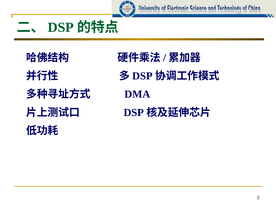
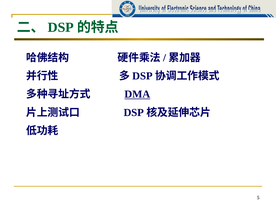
DMA underline: none -> present (137, 94)
